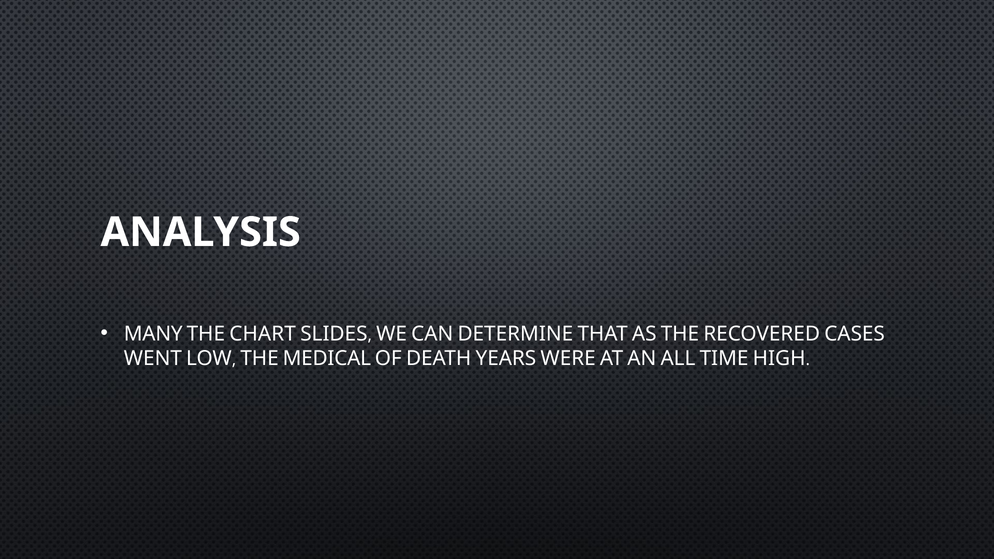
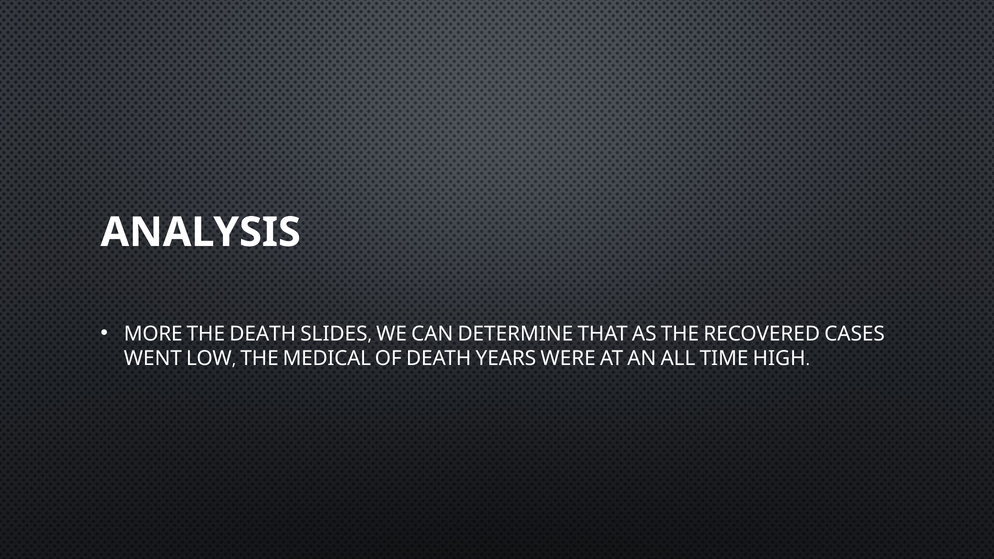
MANY: MANY -> MORE (153, 334)
THE CHART: CHART -> DEATH (263, 334)
